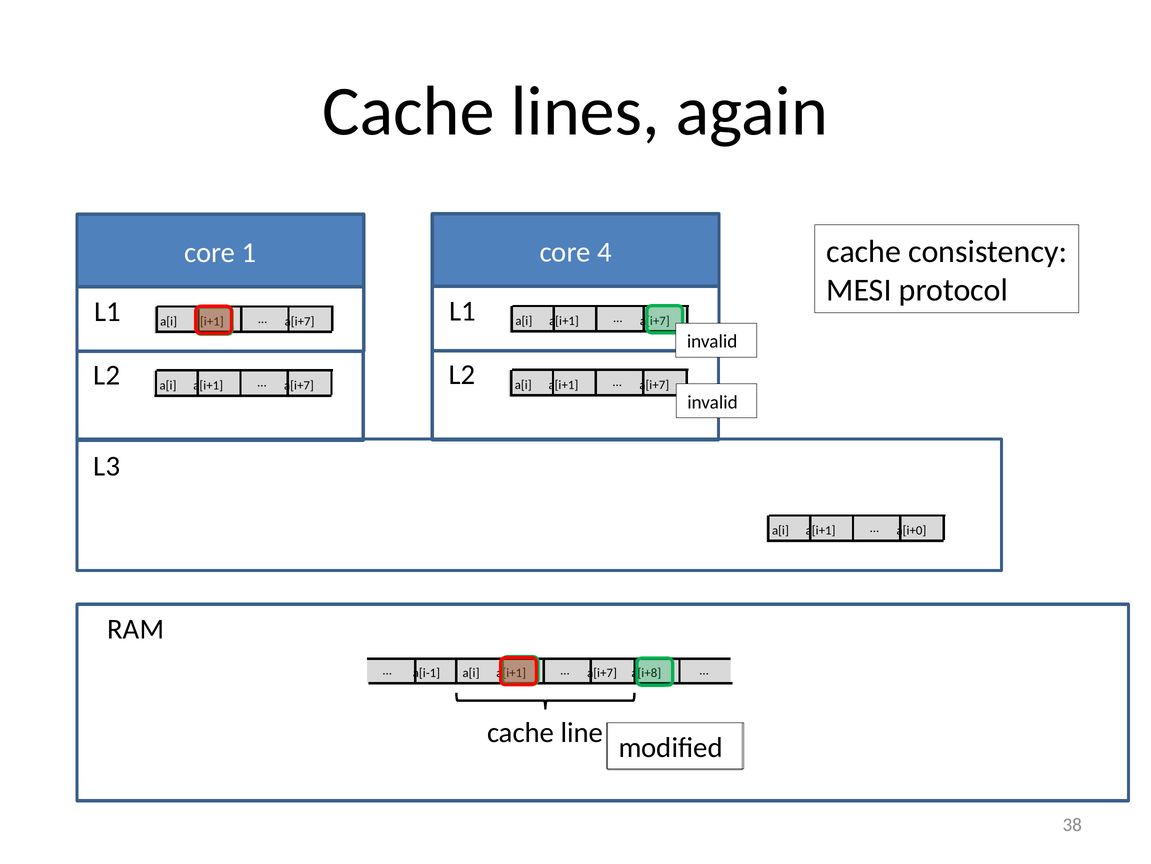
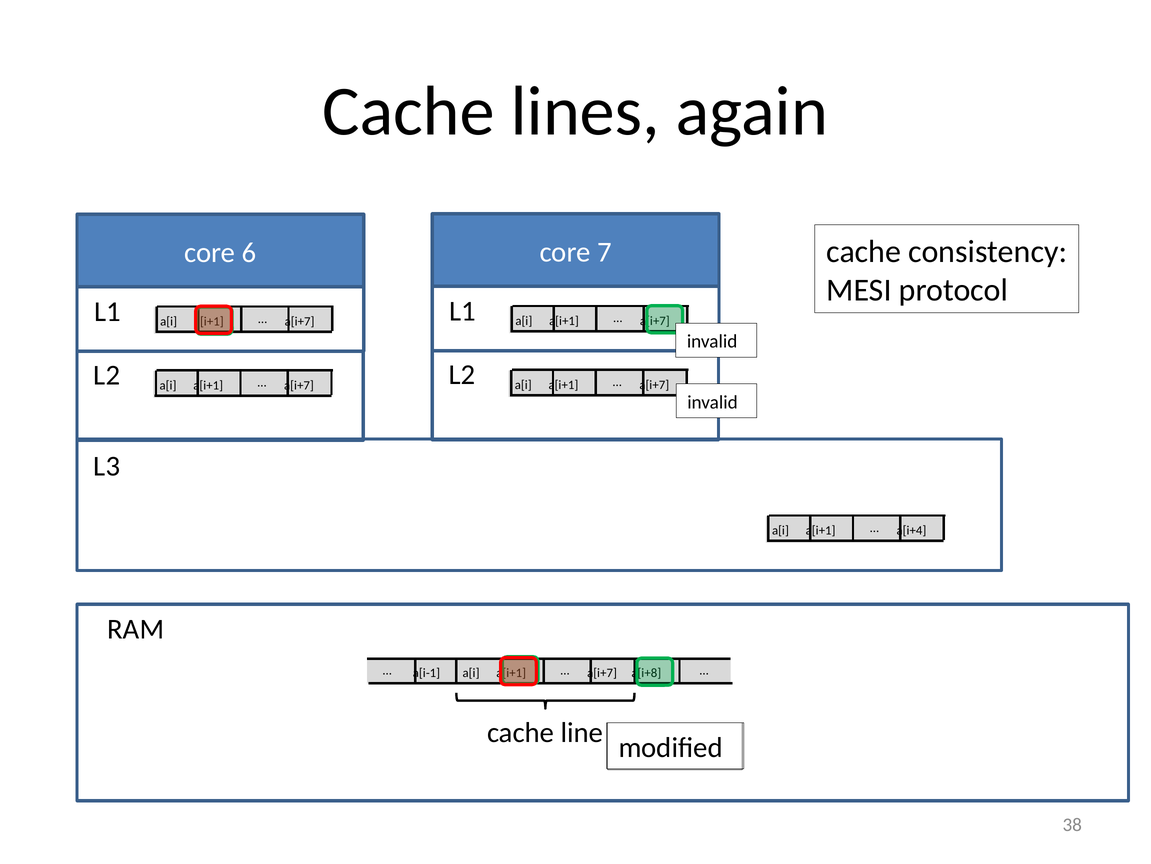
4: 4 -> 7 (604, 252)
1: 1 -> 6 (249, 252)
a[i+0: a[i+0 -> a[i+4 (911, 530)
